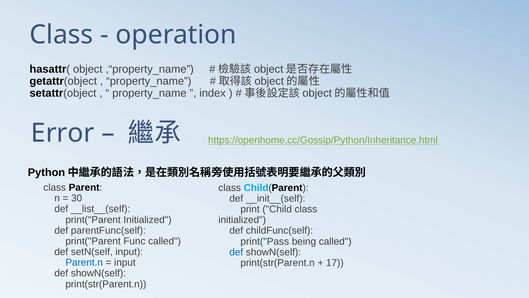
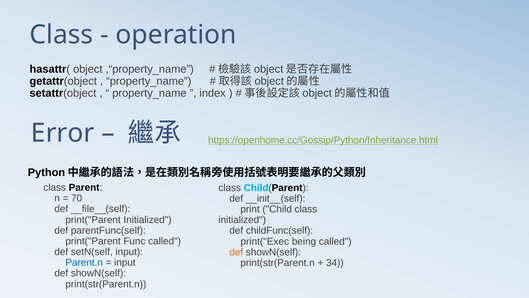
30: 30 -> 70 (77, 198)
__list__(self: __list__(self -> __file__(self (101, 209)
print("Pass: print("Pass -> print("Exec (265, 241)
def colour: blue -> orange (236, 252)
17: 17 -> 34 (335, 263)
